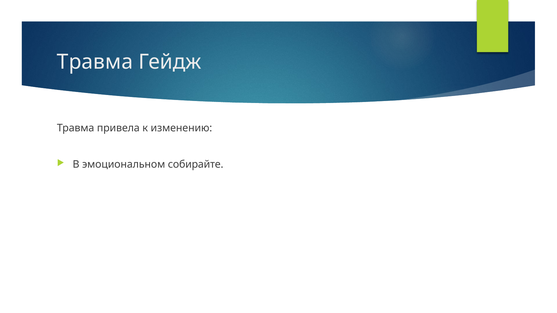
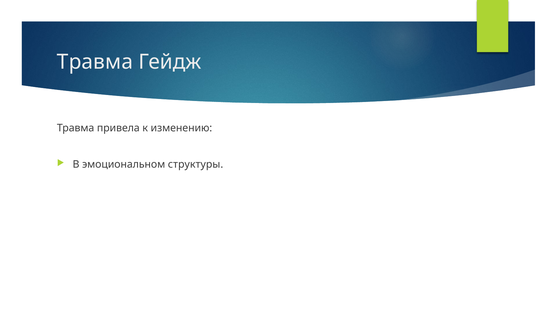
собирайте: собирайте -> структуры (196, 165)
